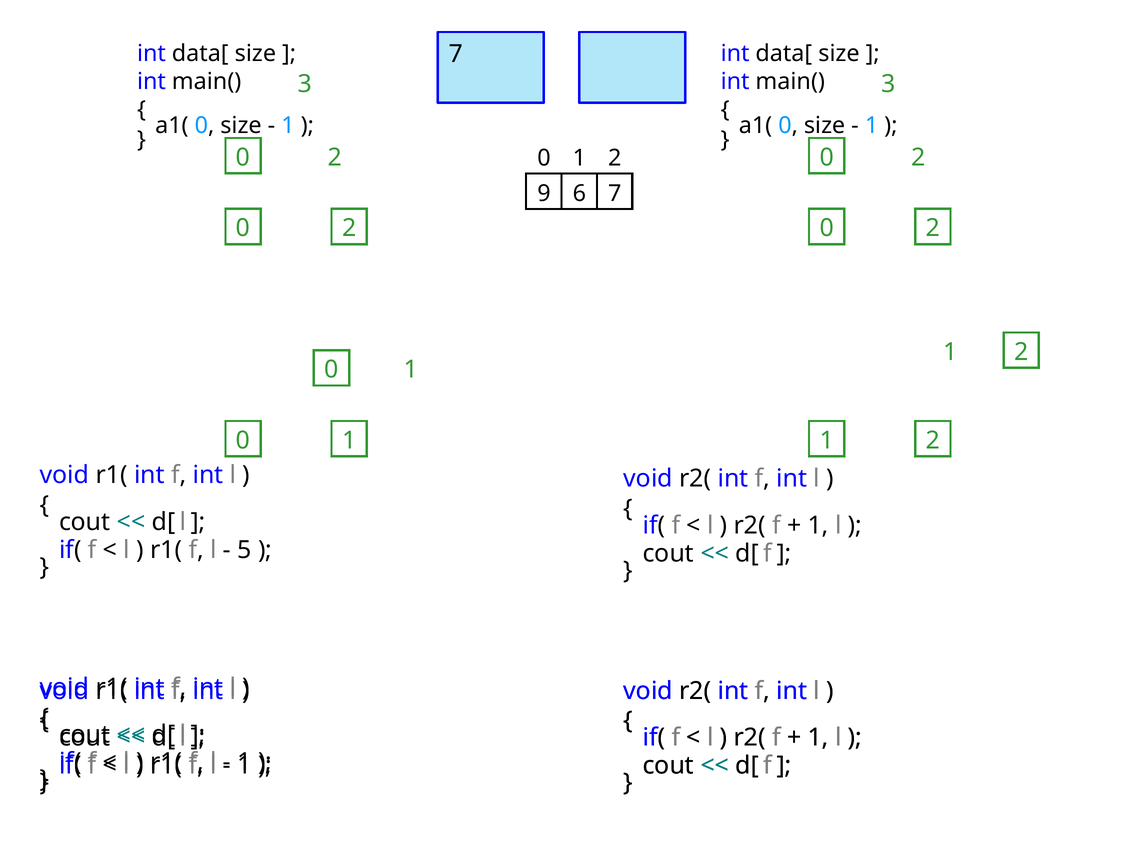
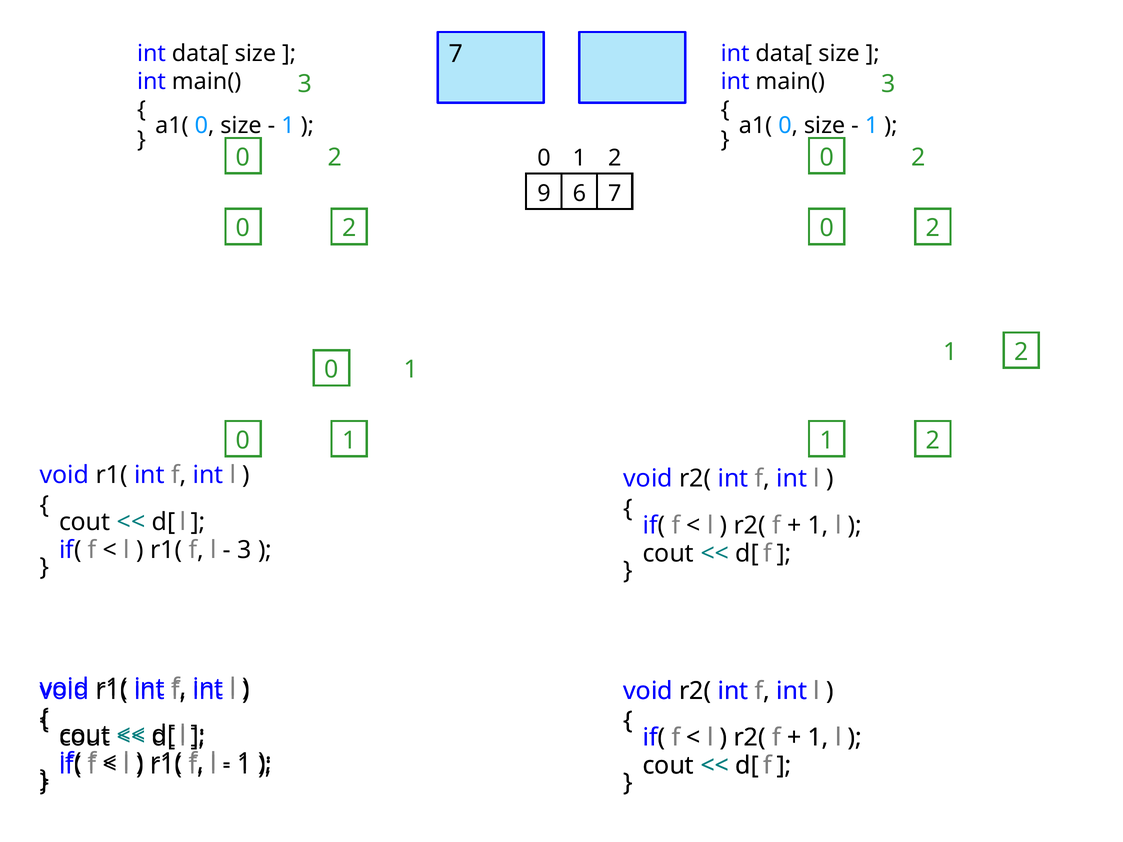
5: 5 -> 3 (244, 550)
